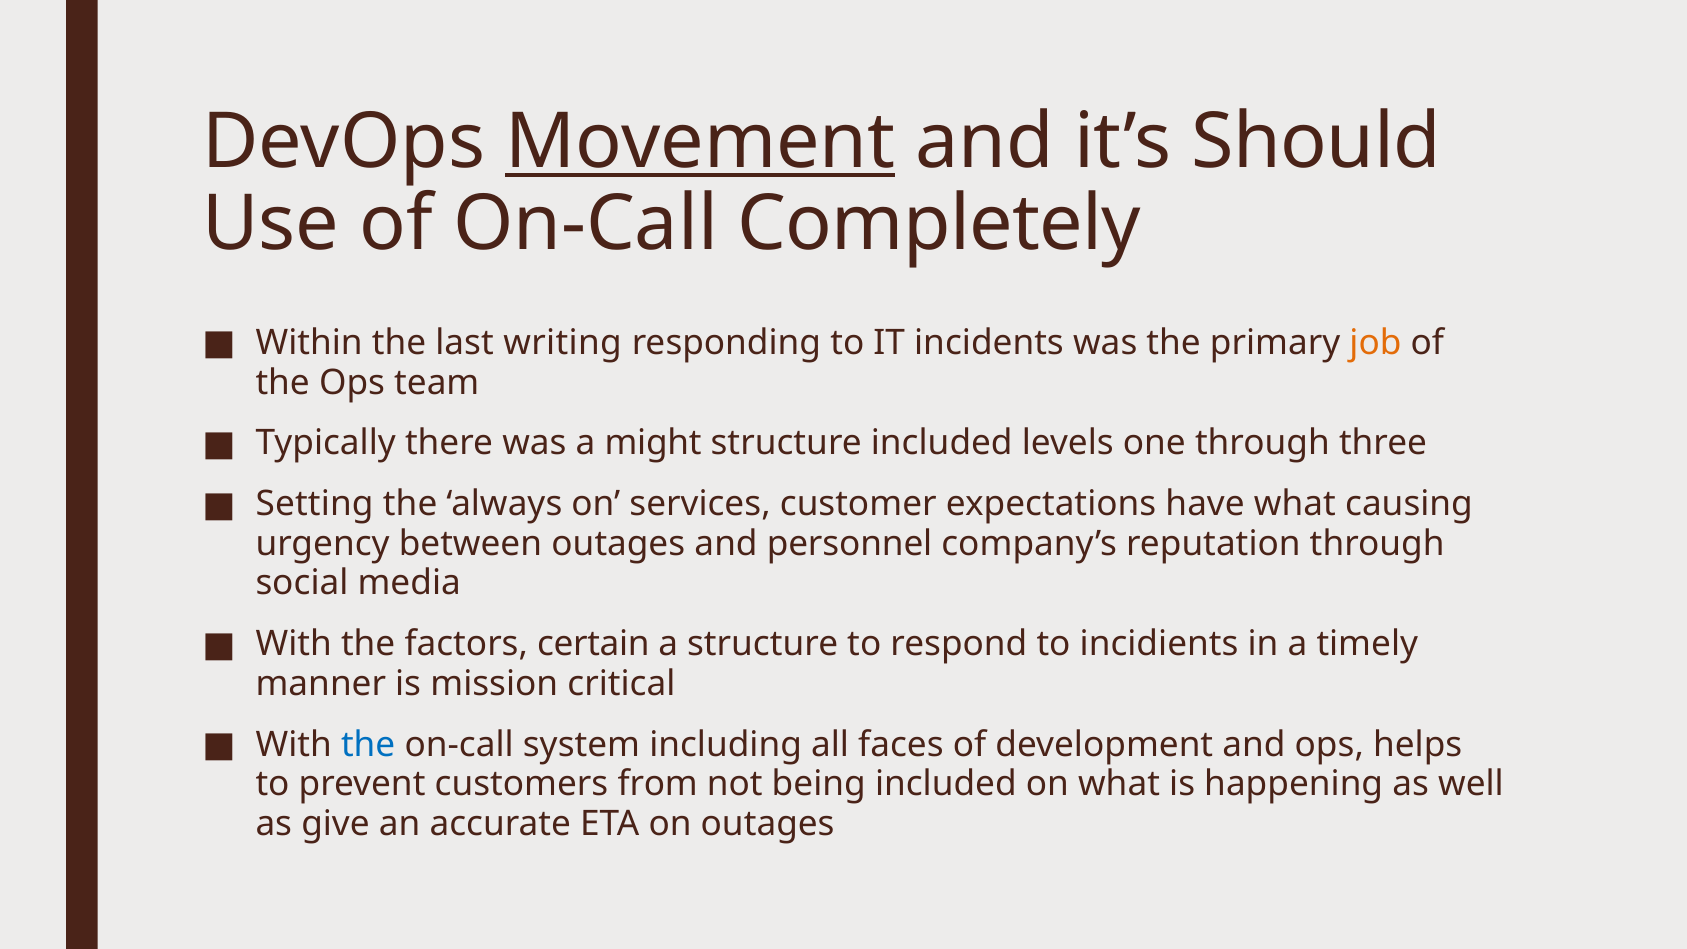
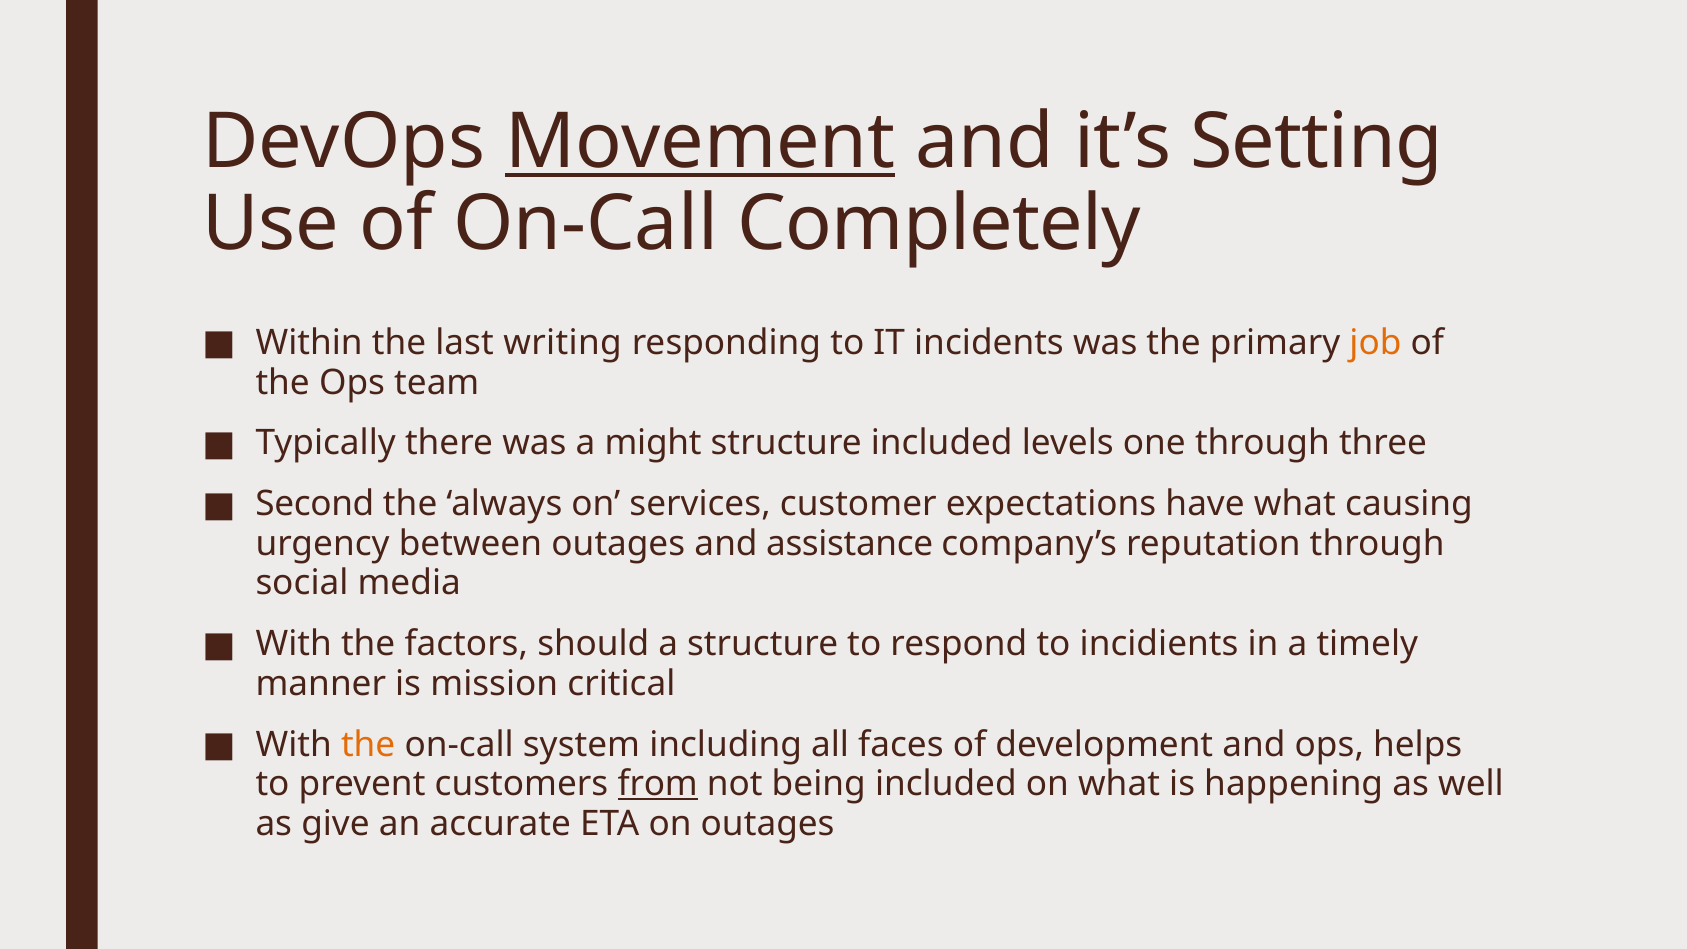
Should: Should -> Setting (1316, 142)
Setting: Setting -> Second (315, 504)
personnel: personnel -> assistance (850, 544)
certain: certain -> should (593, 644)
the colour: blue -> orange (368, 744)
from underline: none -> present (658, 784)
